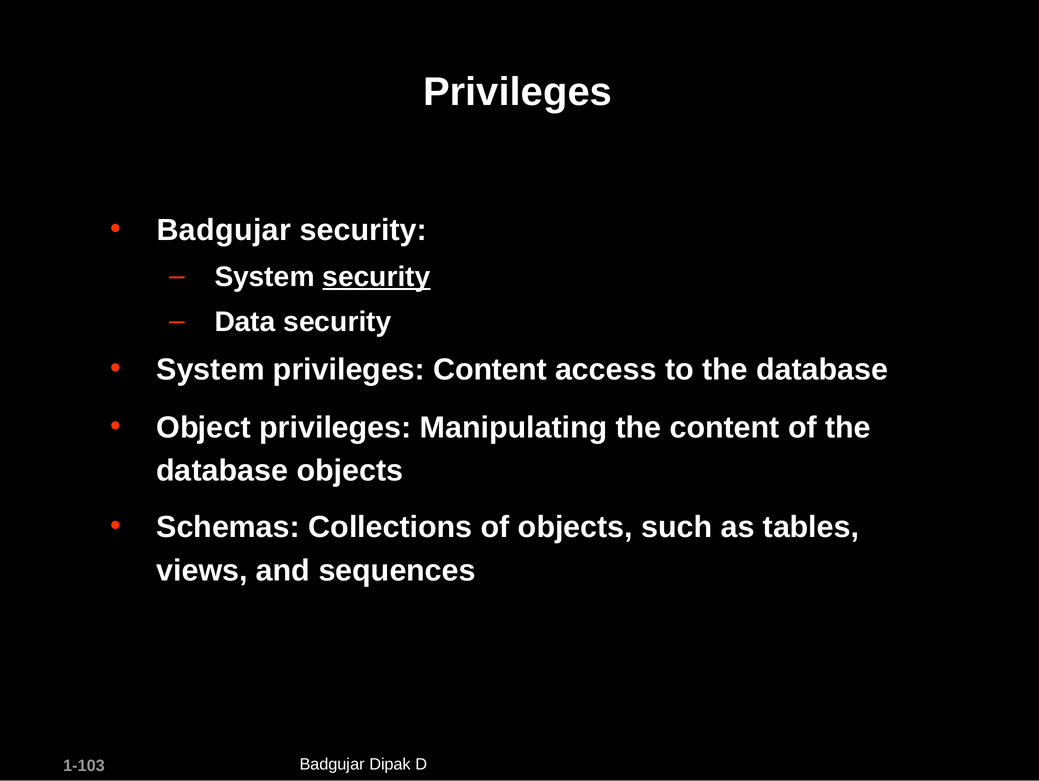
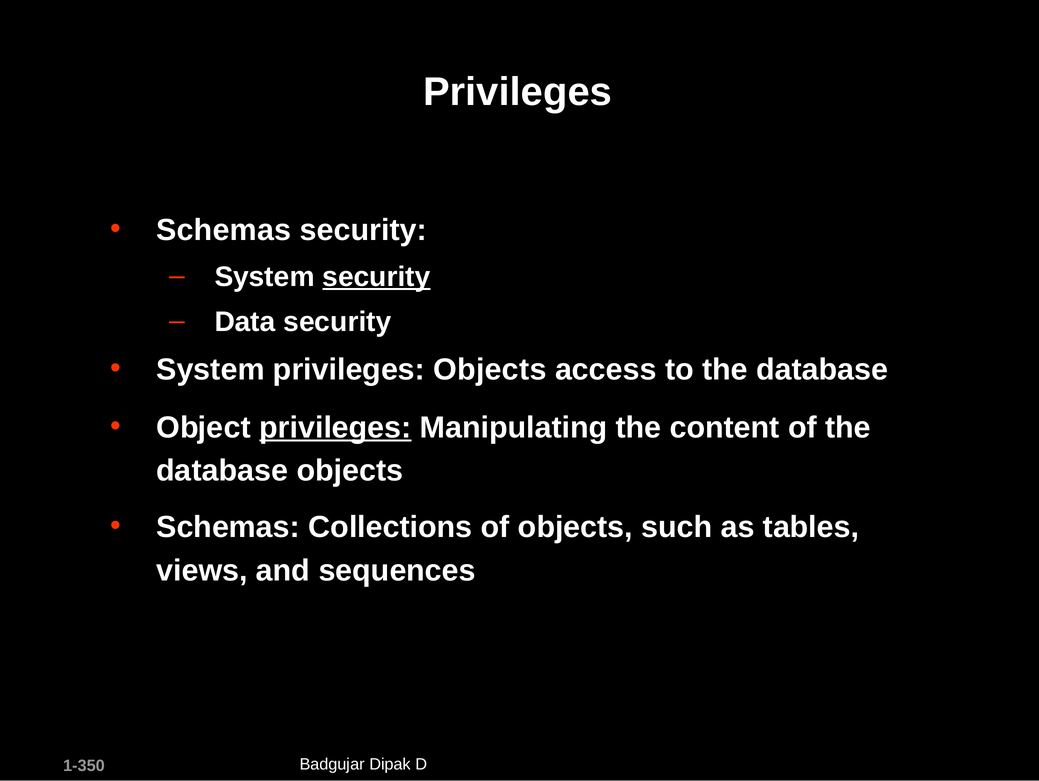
Badgujar: Badgujar -> Schemas (224, 230)
privileges Content: Content -> Objects (490, 369)
privileges underline: none -> present (335, 427)
1-103: 1-103 -> 1-350 (84, 765)
